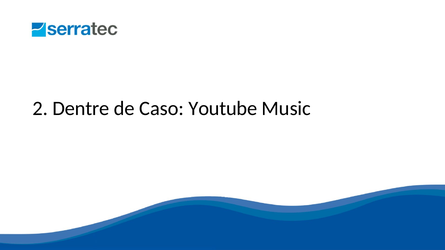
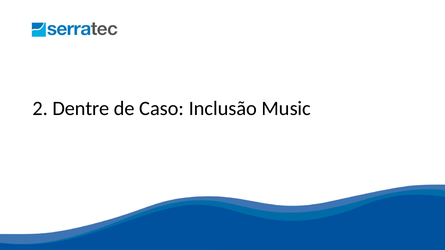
Youtube: Youtube -> Inclusão (223, 108)
